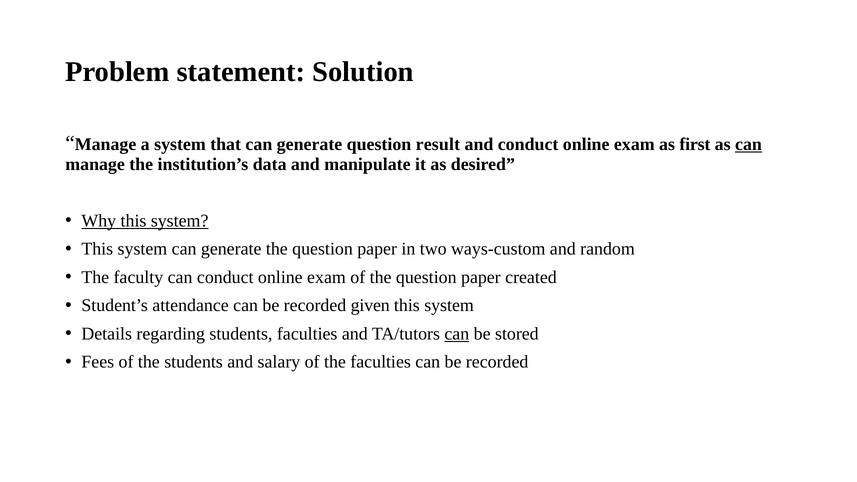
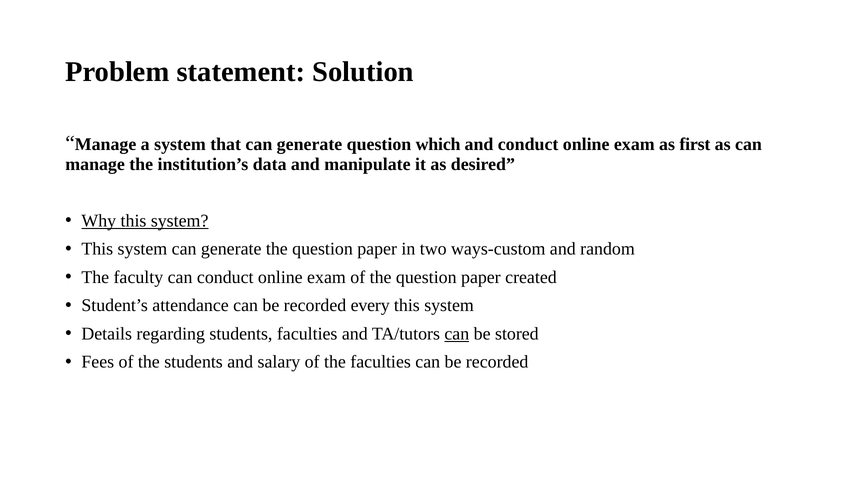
result: result -> which (438, 144)
can underline: present -> none (748, 144)
given: given -> every (370, 305)
